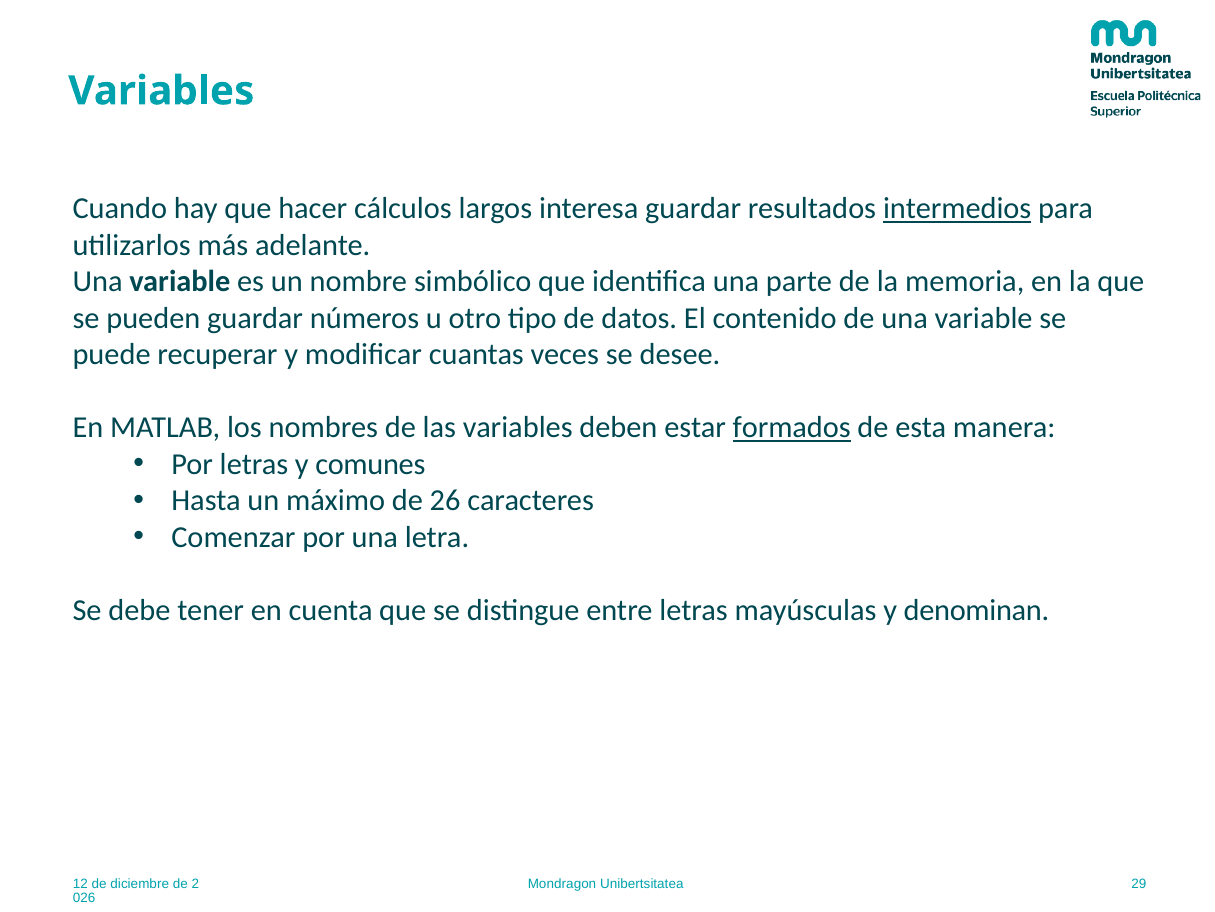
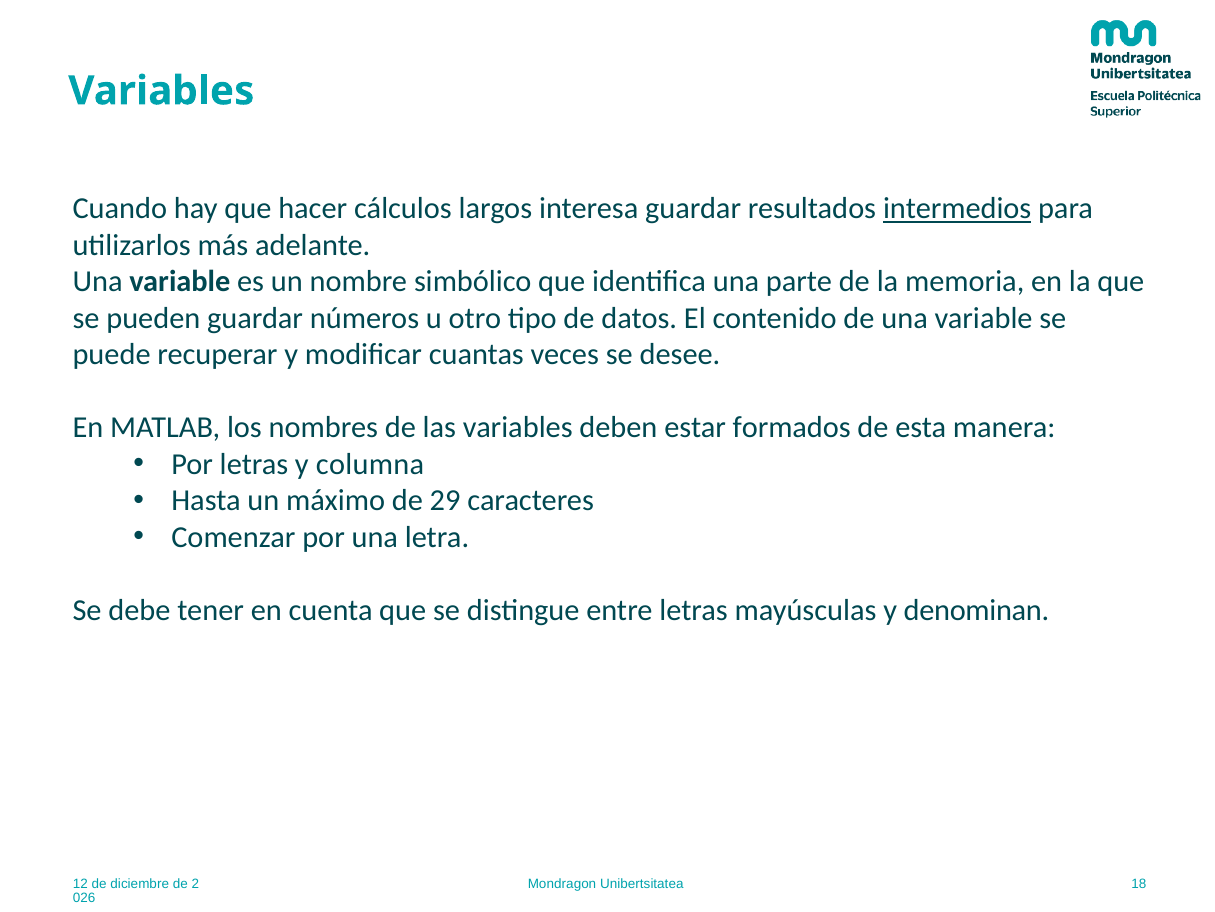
formados underline: present -> none (792, 427)
comunes: comunes -> columna (370, 464)
26: 26 -> 29 (445, 500)
29: 29 -> 18 (1139, 884)
